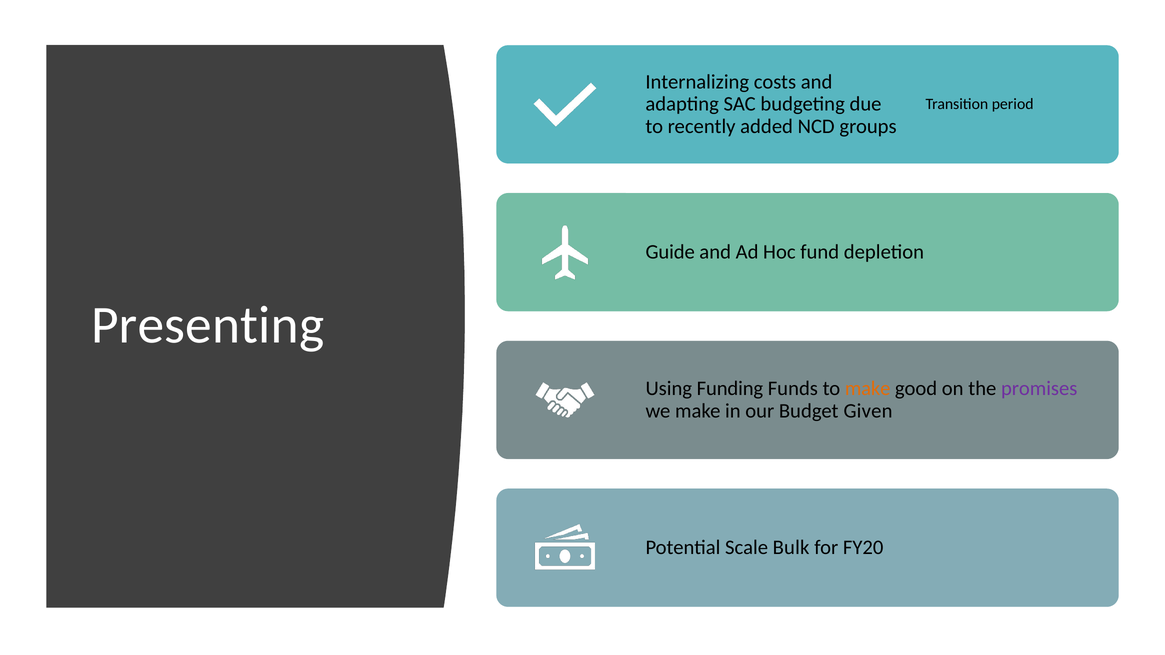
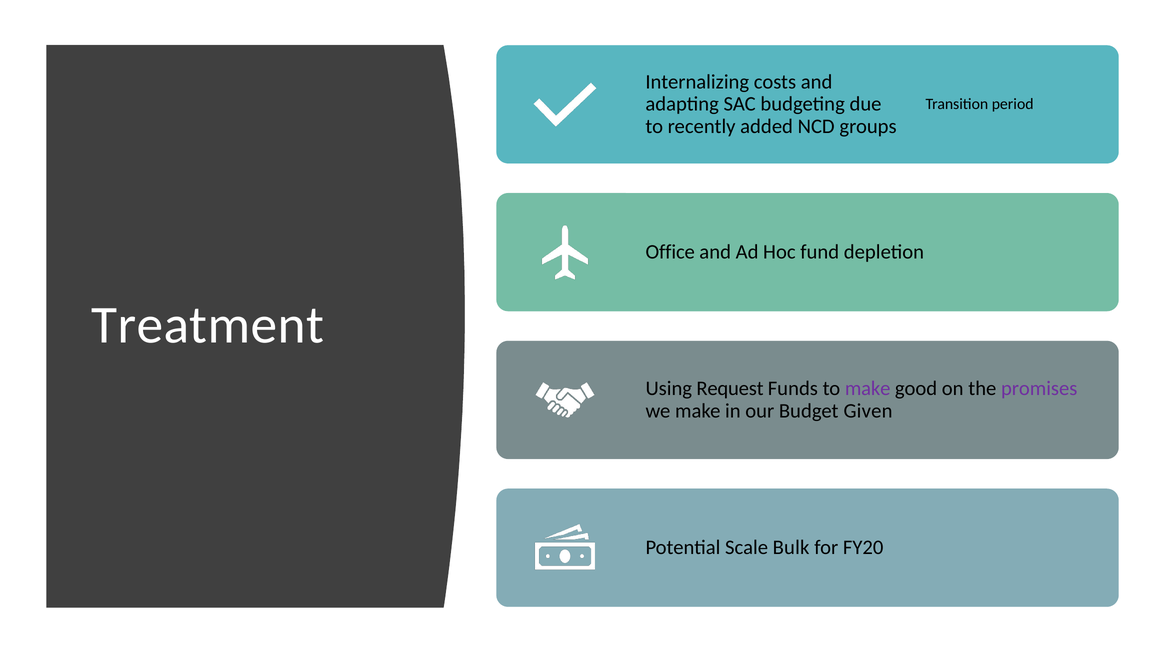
Guide: Guide -> Office (670, 252)
Presenting: Presenting -> Treatment (208, 325)
Funding: Funding -> Request (730, 389)
make colour: orange -> purple (868, 389)
